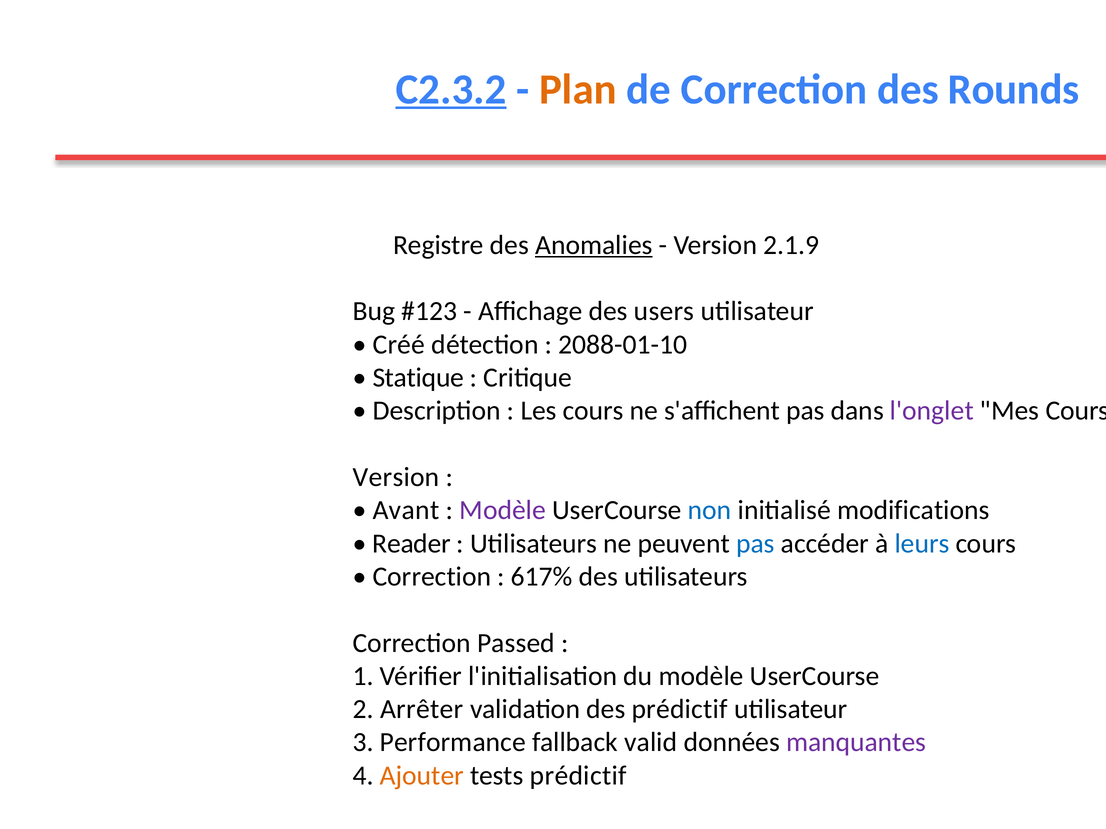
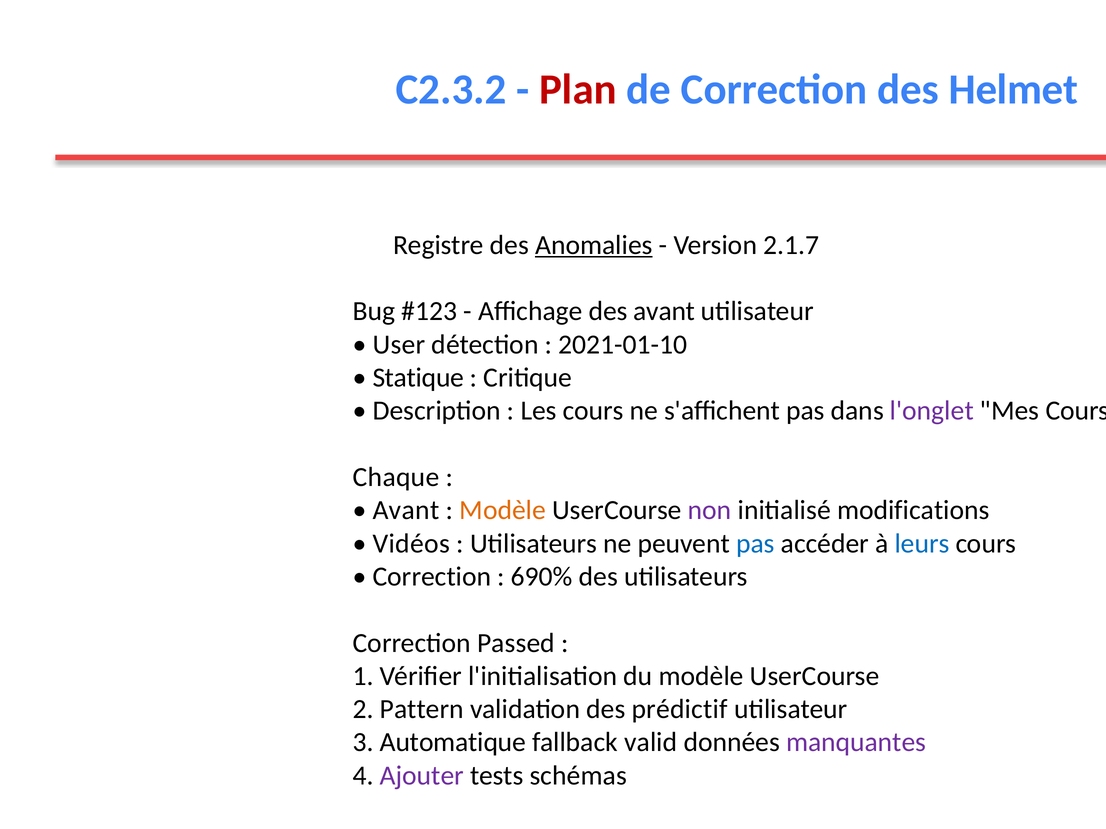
C2.3.2 underline: present -> none (451, 90)
Plan colour: orange -> red (578, 90)
Rounds: Rounds -> Helmet (1013, 90)
2.1.9: 2.1.9 -> 2.1.7 (791, 245)
des users: users -> avant (664, 311)
Créé: Créé -> User (399, 345)
2088-01-10: 2088-01-10 -> 2021-01-10 (623, 345)
Version: Version -> Chaque (396, 477)
Modèle colour: purple -> orange (503, 511)
non colour: blue -> purple (710, 511)
Reader: Reader -> Vidéos (411, 544)
617%: 617% -> 690% (542, 577)
Arrêter: Arrêter -> Pattern (422, 710)
Performance: Performance -> Automatique (453, 743)
Ajouter colour: orange -> purple (422, 776)
tests prédictif: prédictif -> schémas (578, 776)
